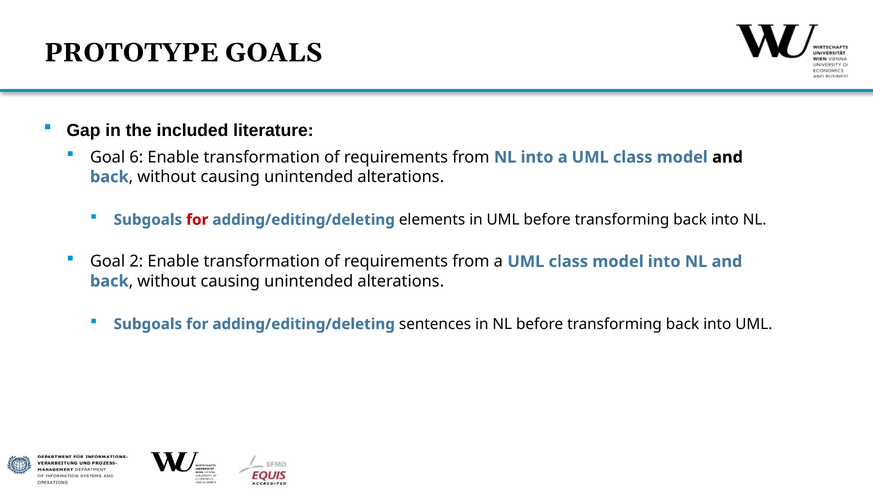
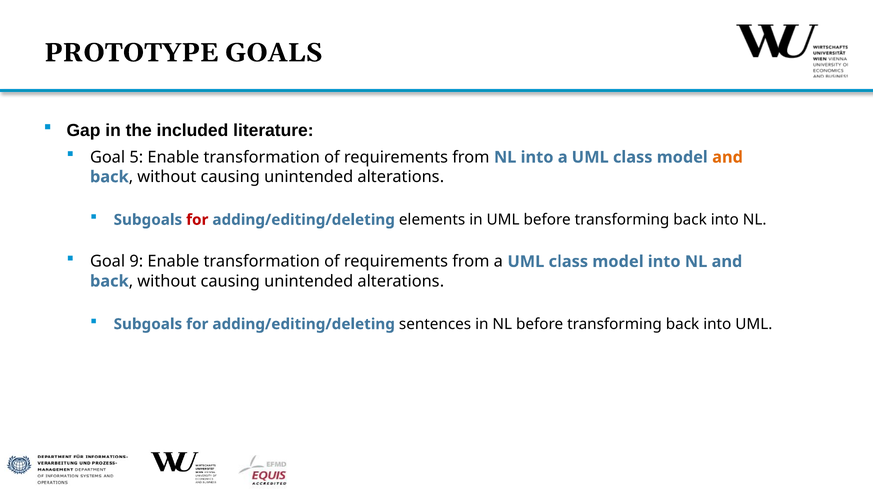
6: 6 -> 5 (136, 157)
and colour: black -> orange (728, 157)
2: 2 -> 9 (136, 262)
